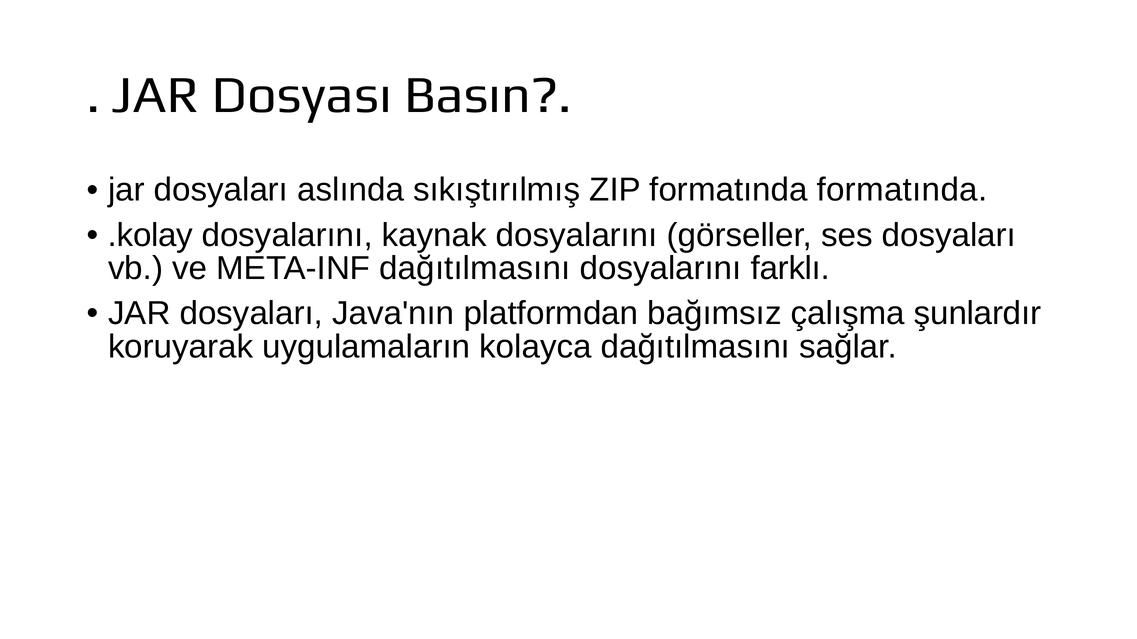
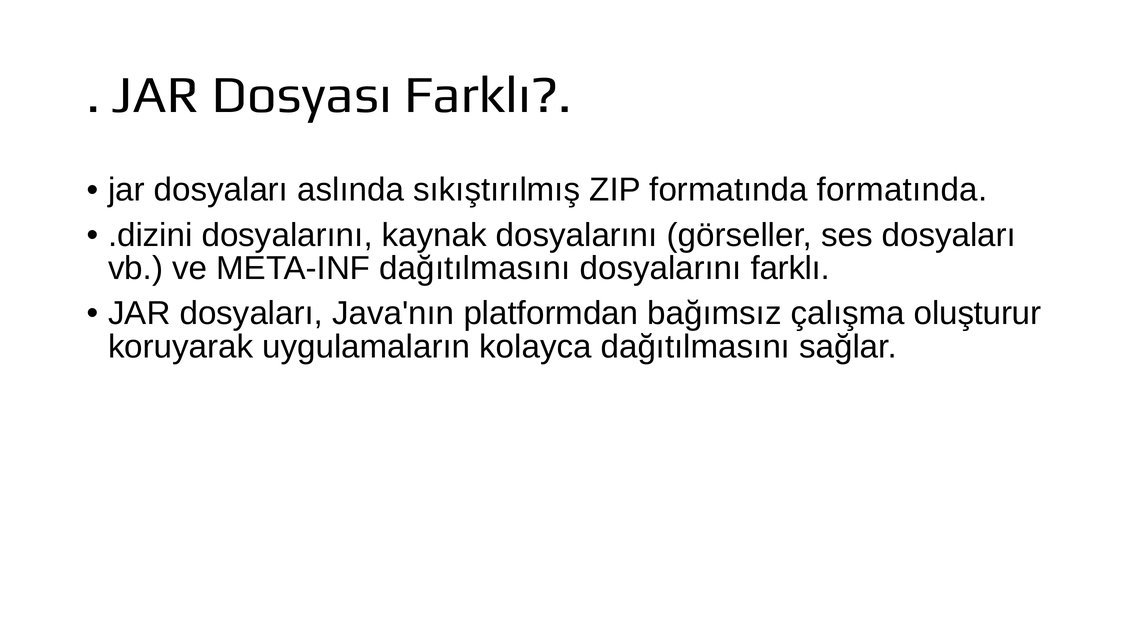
Dosyası Basın: Basın -> Farklı (488, 95)
.kolay: .kolay -> .dizini (150, 235)
şunlardır: şunlardır -> oluşturur (978, 314)
